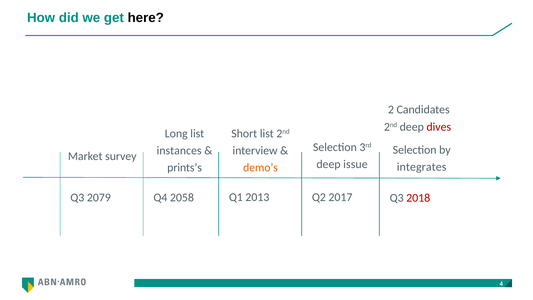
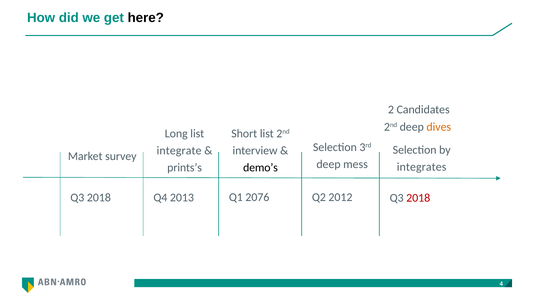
dives colour: red -> orange (439, 127)
instances: instances -> integrate (179, 151)
issue: issue -> mess (356, 164)
demo’s colour: orange -> black (260, 168)
2079: 2079 -> 2018 (99, 198)
2058: 2058 -> 2013 (182, 198)
2013: 2013 -> 2076 (257, 197)
2017: 2017 -> 2012 (340, 197)
